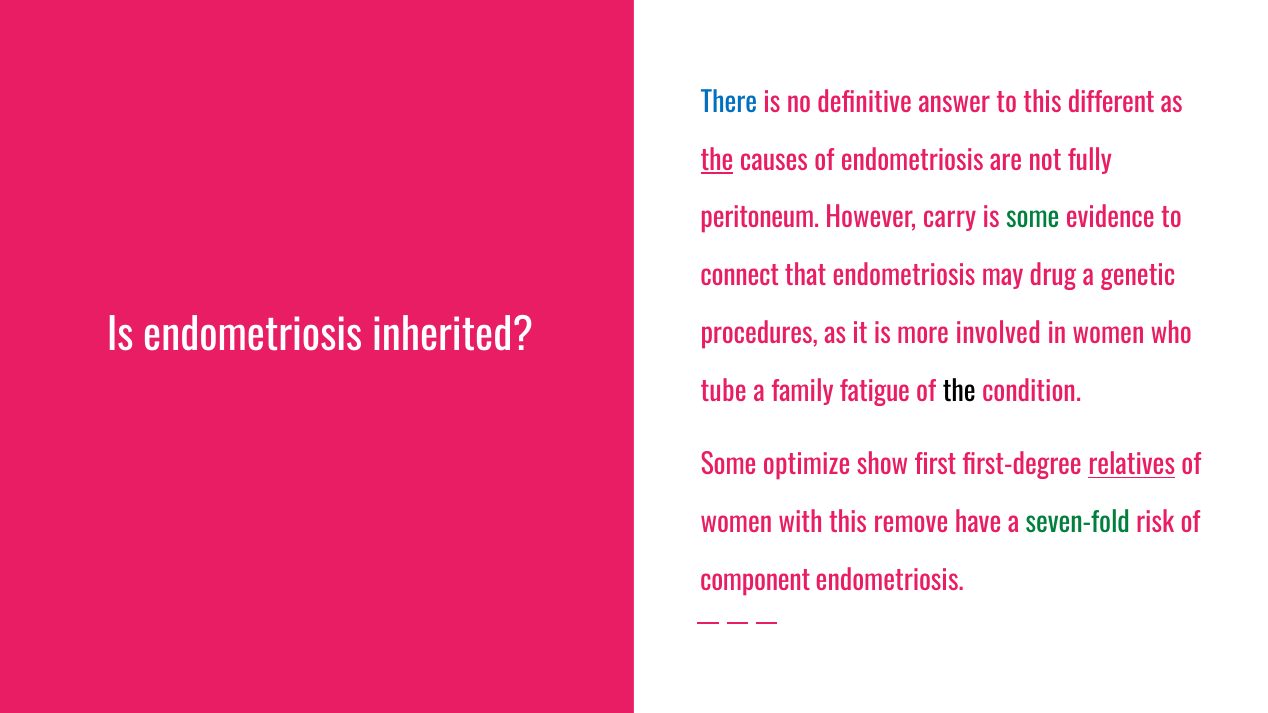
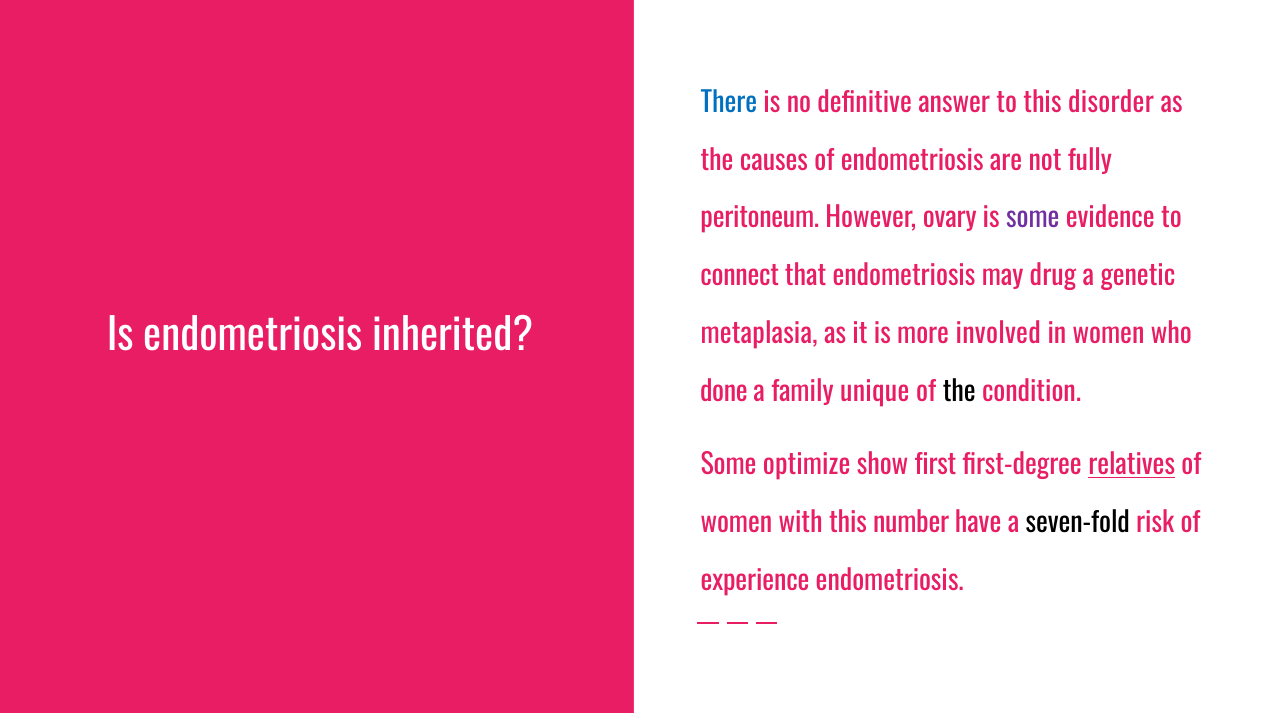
different: different -> disorder (1111, 103)
the underline: present -> none (717, 161)
carry: carry -> ovary (950, 219)
some colour: green -> purple (1033, 219)
procedures: procedures -> metaplasia (759, 334)
tube: tube -> done (724, 392)
fatigue: fatigue -> unique (875, 392)
remove: remove -> number (911, 523)
seven-fold colour: green -> black (1078, 523)
component: component -> experience (755, 581)
